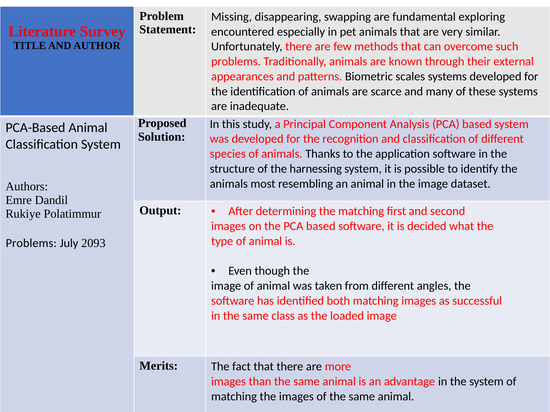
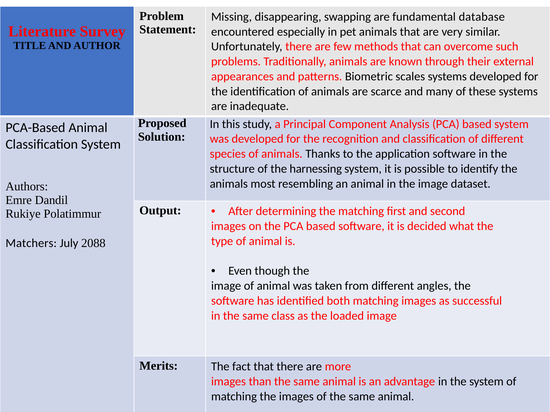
fundamental exploring: exploring -> database (482, 17)
Problems: Problems -> Matchers (31, 243)
2093: 2093 -> 2088 (93, 243)
